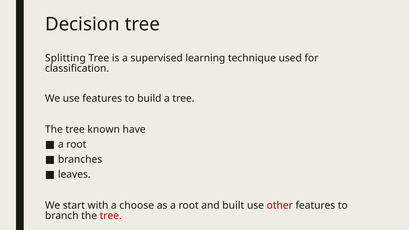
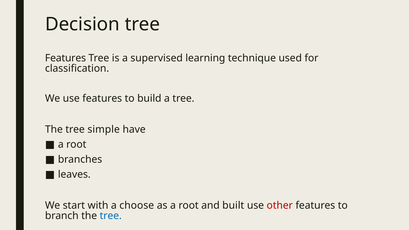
Splitting: Splitting -> Features (65, 58)
known: known -> simple (104, 130)
tree colour: red -> blue (111, 216)
